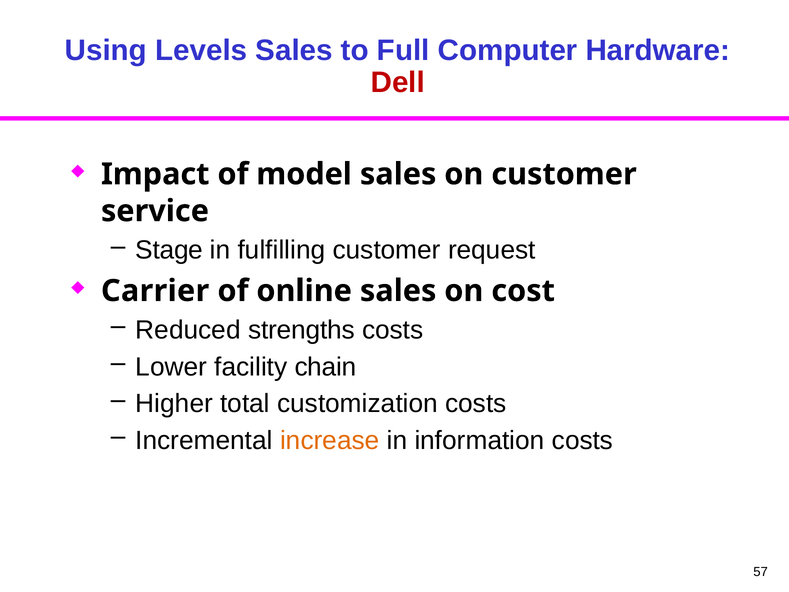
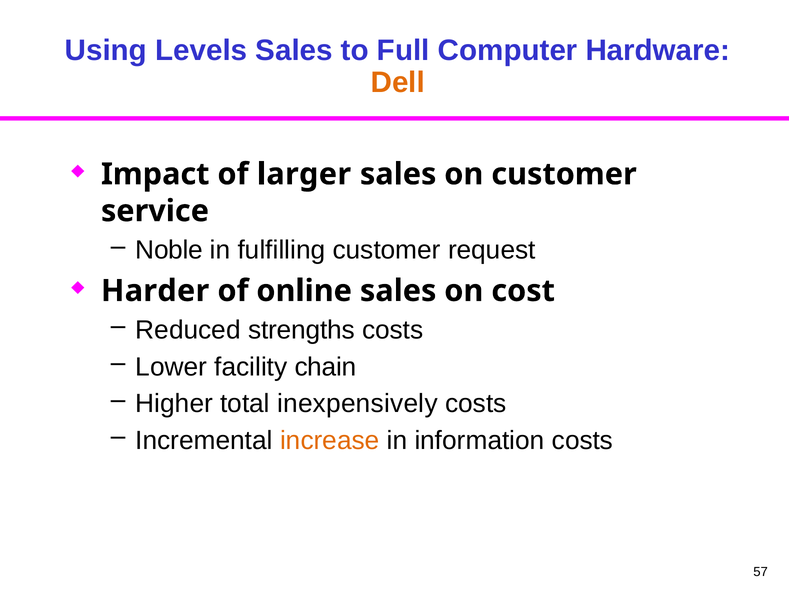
Dell colour: red -> orange (398, 83)
model: model -> larger (304, 174)
Stage: Stage -> Noble (169, 250)
Carrier: Carrier -> Harder (155, 291)
customization: customization -> inexpensively (357, 404)
